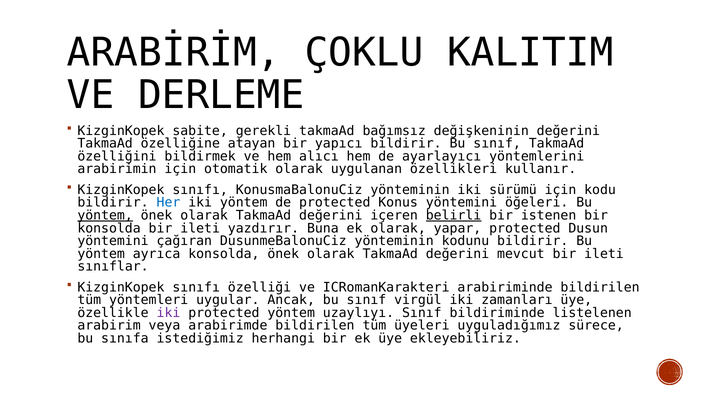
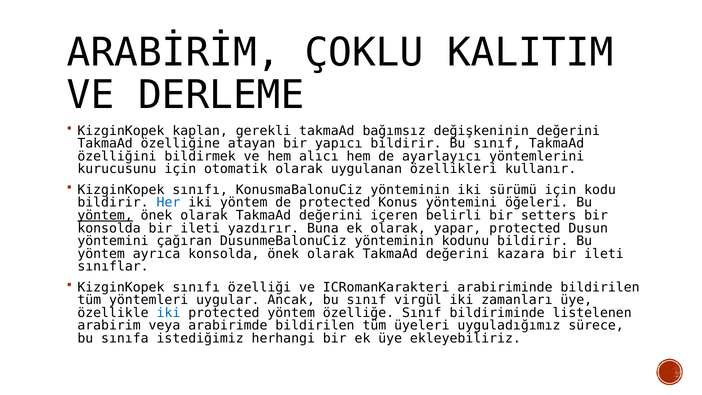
sabite: sabite -> kaplan (200, 131)
arabirimin: arabirimin -> kurucusunu (117, 169)
belirli underline: present -> none (454, 215)
istenen: istenen -> setters (549, 215)
mevcut: mevcut -> kazara (521, 254)
iki colour: purple -> blue (168, 313)
uzaylıyı: uzaylıyı -> özelliğe (358, 313)
